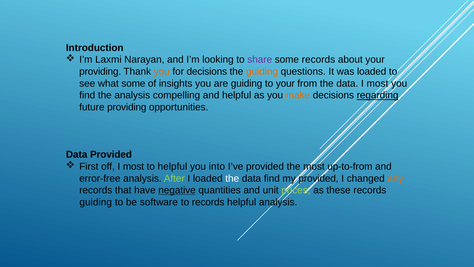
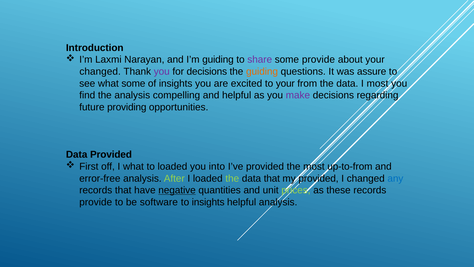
I’m looking: looking -> guiding (218, 60)
some records: records -> provide (318, 60)
providing: providing -> changed (100, 71)
you colour: orange -> purple (162, 71)
was loaded: loaded -> assure (372, 71)
are guiding: guiding -> excited (247, 83)
make colour: orange -> purple (298, 95)
regarding underline: present -> none (378, 95)
off I most: most -> what (133, 166)
to helpful: helpful -> loaded (172, 166)
the colour: white -> light green (232, 178)
data find: find -> that (272, 178)
any colour: orange -> blue (395, 178)
guiding: guiding -> provide (96, 202)
to records: records -> insights (208, 202)
